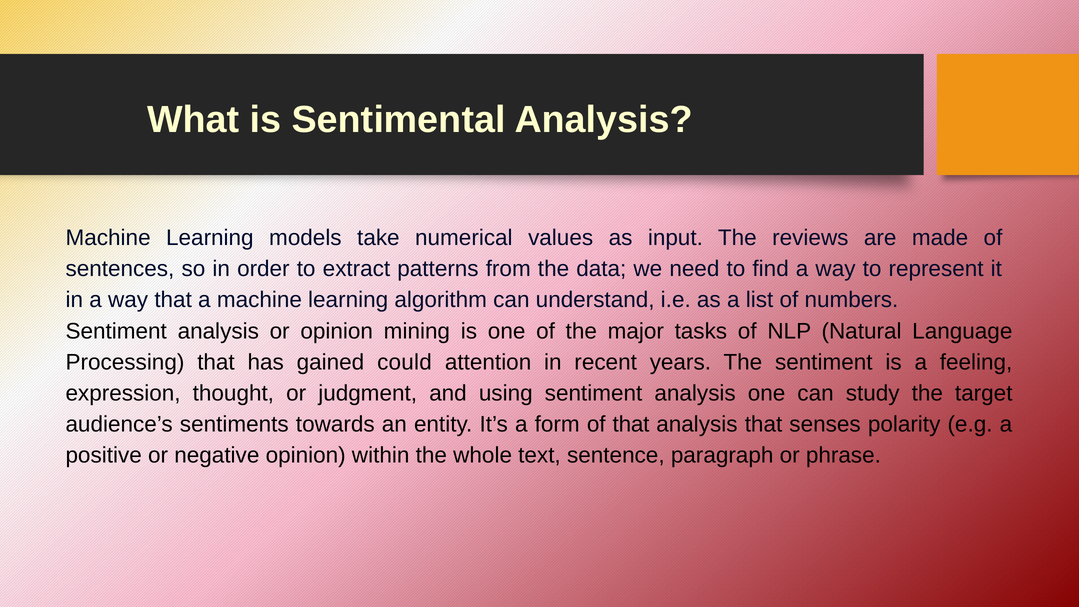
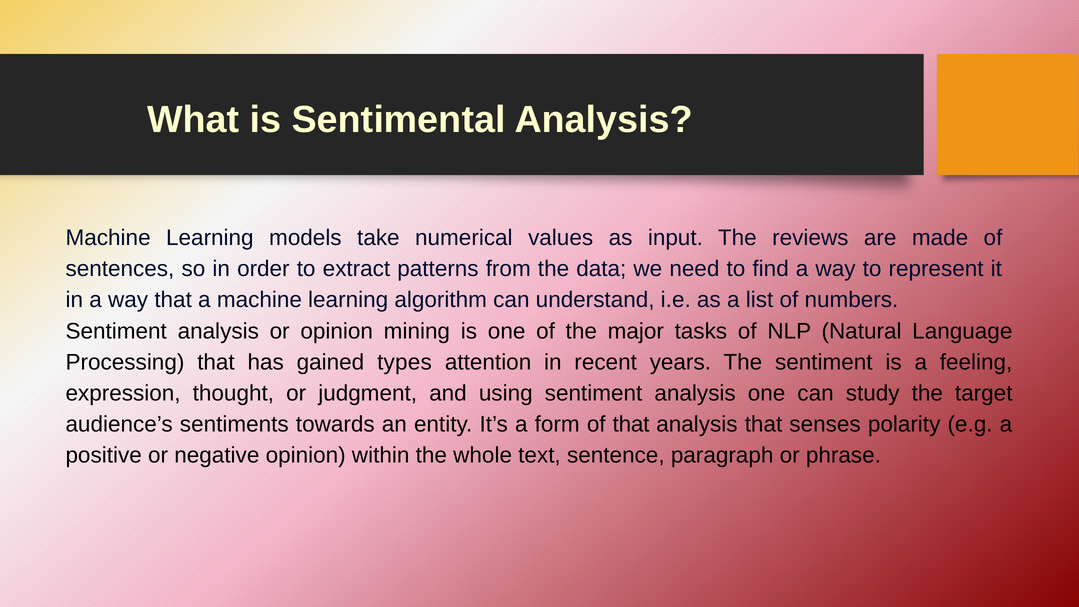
could: could -> types (404, 362)
